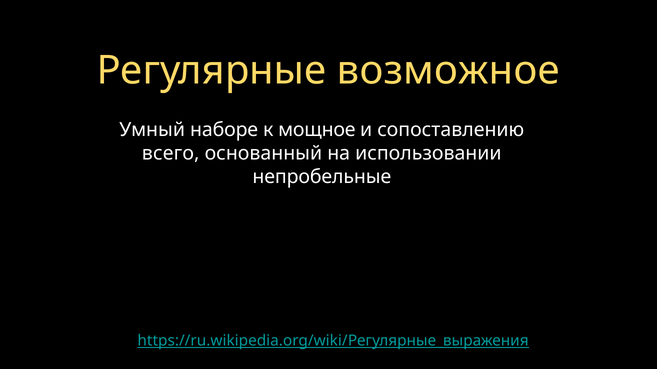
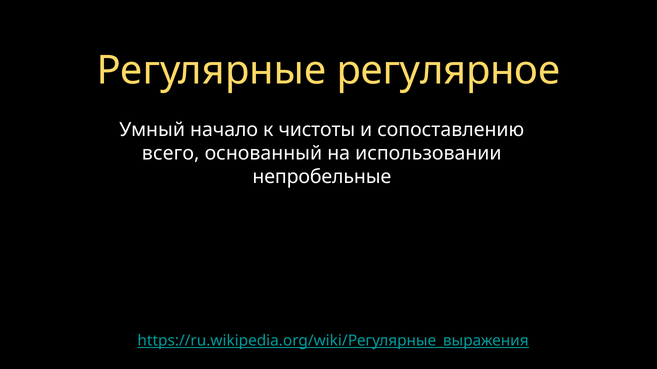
возможное: возможное -> регулярное (448, 71)
наборе: наборе -> начало (224, 130)
мощное: мощное -> чистоты (317, 130)
